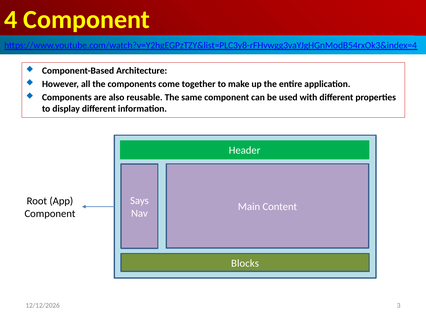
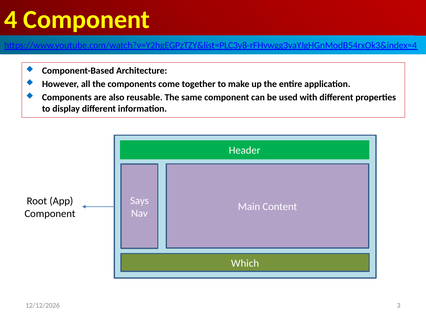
Blocks: Blocks -> Which (245, 264)
